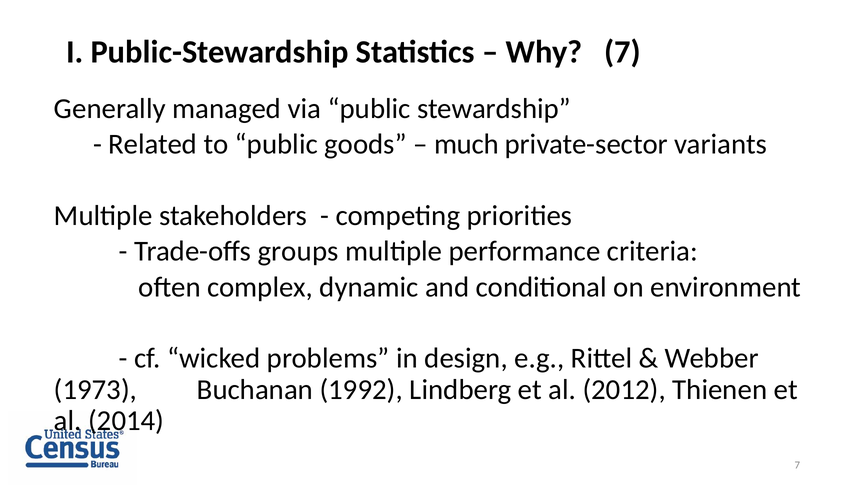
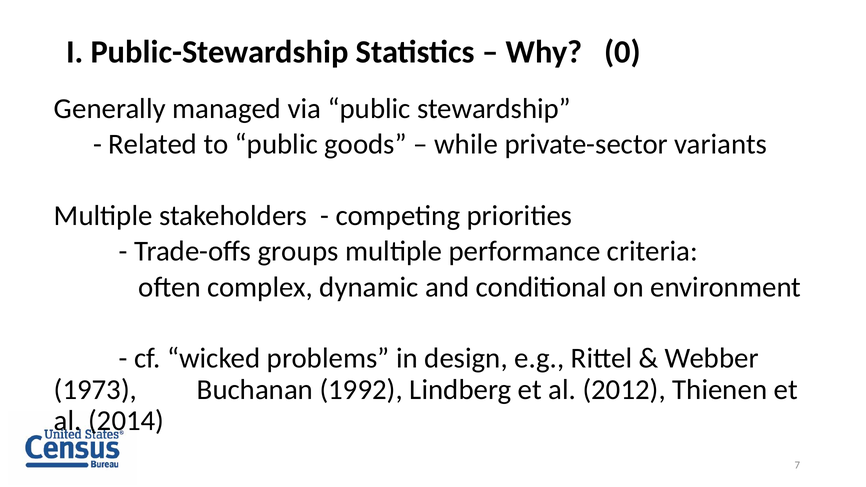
Why 7: 7 -> 0 (623, 52)
much: much -> while (466, 144)
